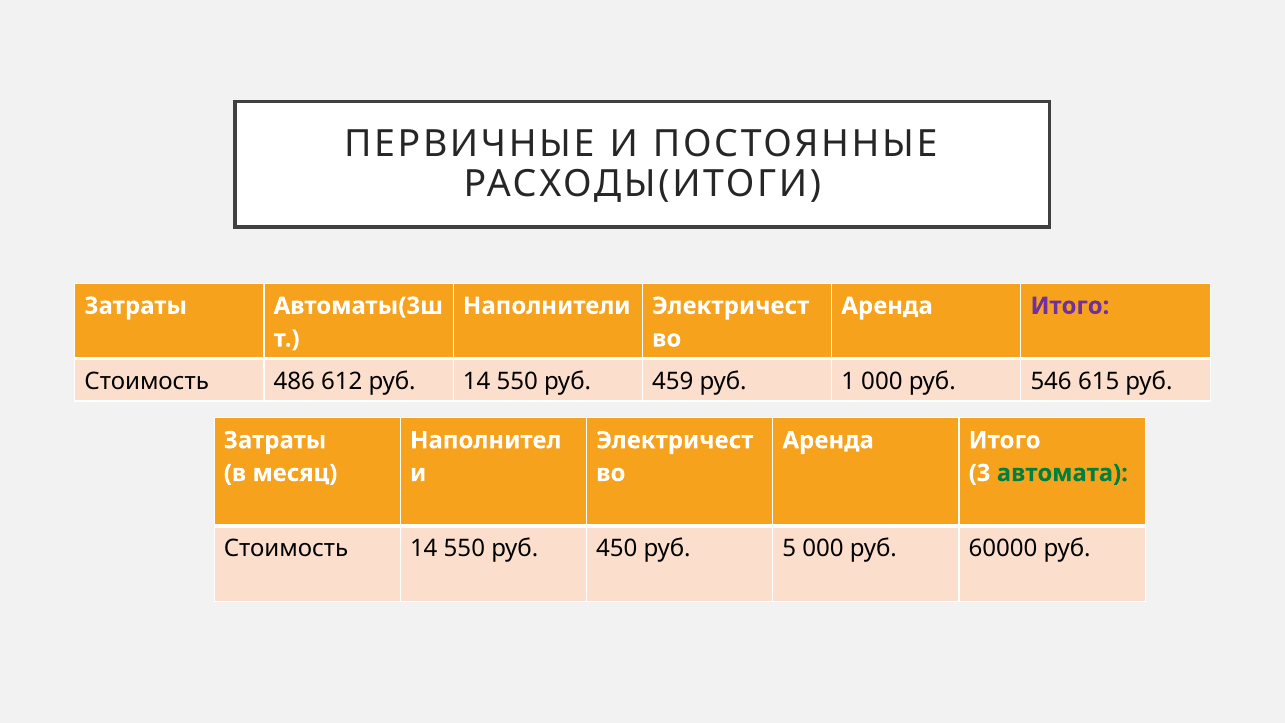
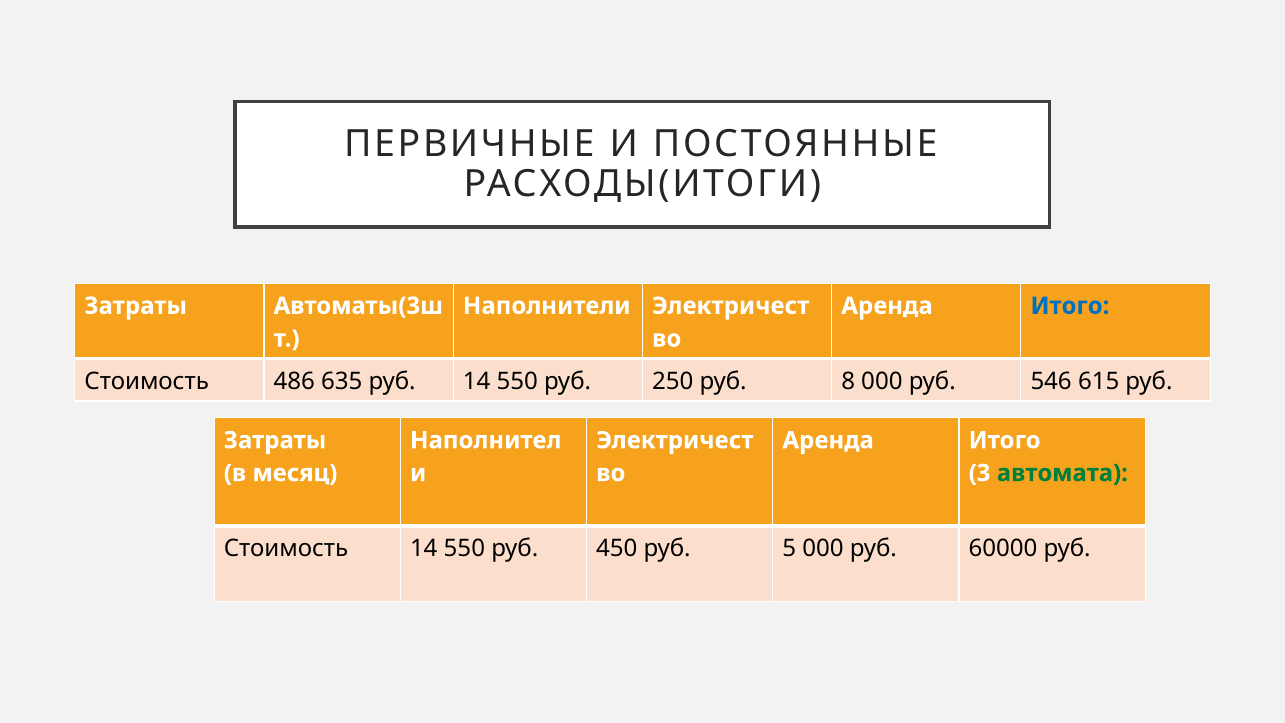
Итого colour: purple -> blue (1070, 306)
612: 612 -> 635 (342, 381)
459: 459 -> 250 (673, 381)
1: 1 -> 8 (848, 381)
